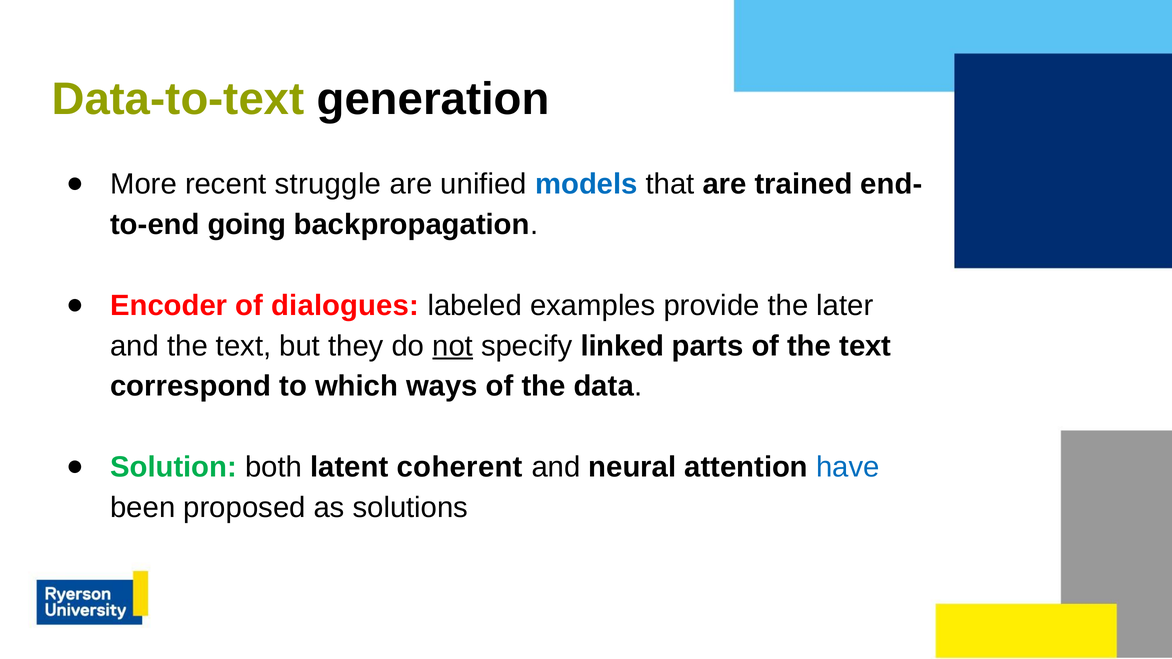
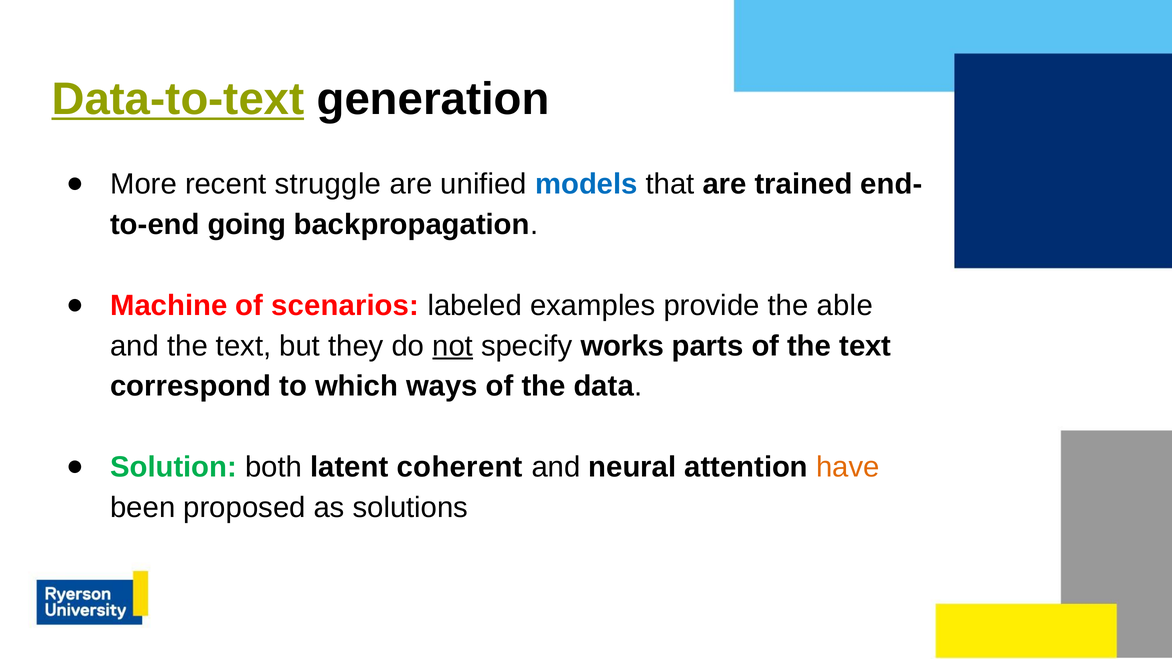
Data-to-text underline: none -> present (178, 99)
Encoder: Encoder -> Machine (169, 306)
dialogues: dialogues -> scenarios (345, 306)
later: later -> able (845, 306)
linked: linked -> works (622, 346)
have colour: blue -> orange (848, 467)
